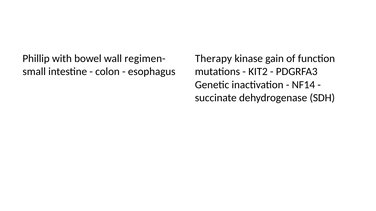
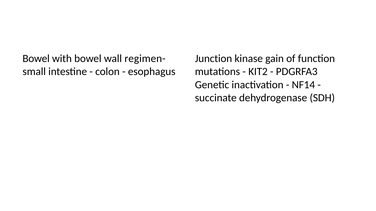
Phillip: Phillip -> Bowel (36, 59)
Therapy: Therapy -> Junction (214, 59)
